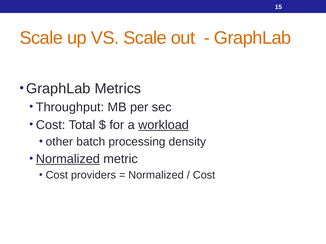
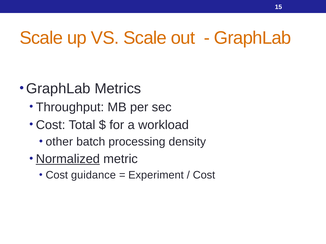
workload underline: present -> none (164, 125)
providers: providers -> guidance (93, 176)
Normalized: Normalized -> Experiment (156, 176)
